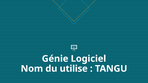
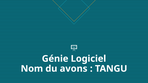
utilise: utilise -> avons (74, 69)
